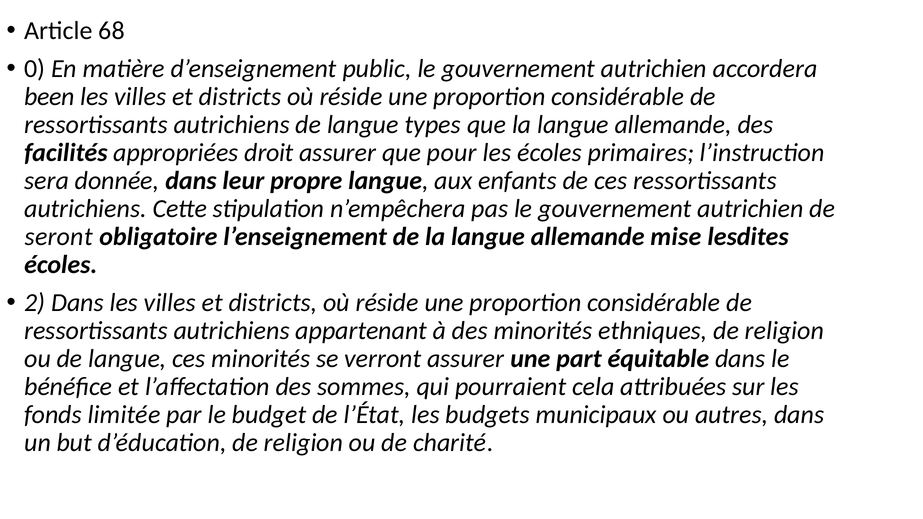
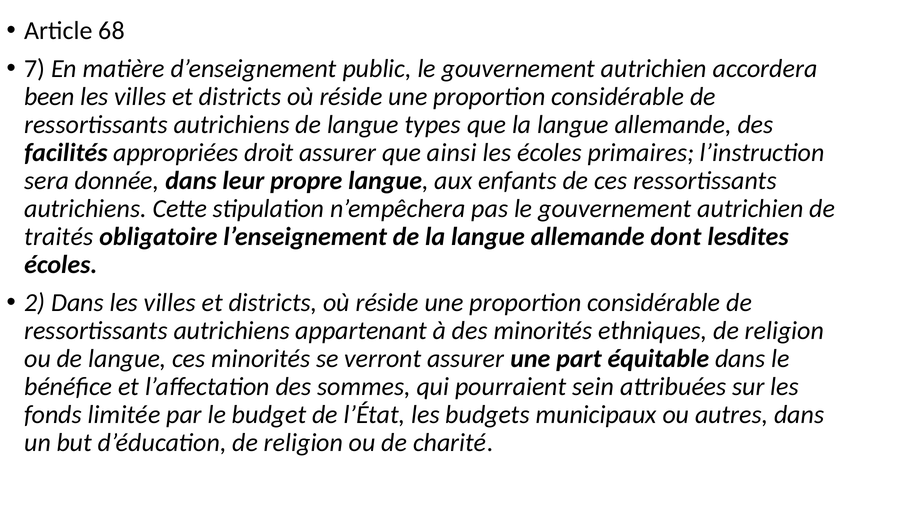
0: 0 -> 7 (35, 68)
pour: pour -> ainsi (452, 153)
seront: seront -> traités (59, 237)
mise: mise -> dont (676, 237)
cela: cela -> sein (593, 387)
